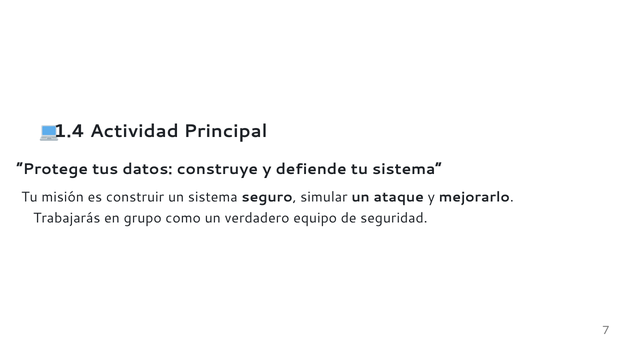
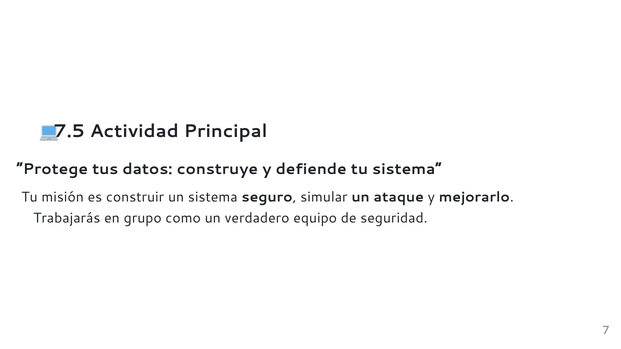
1.4: 1.4 -> 7.5 (69, 131)
